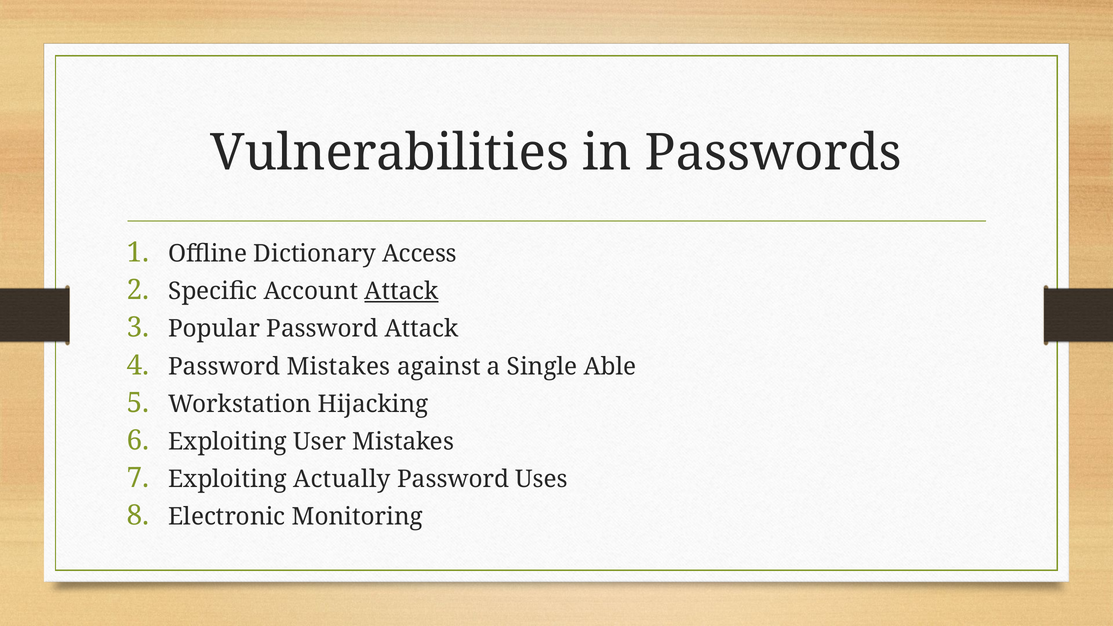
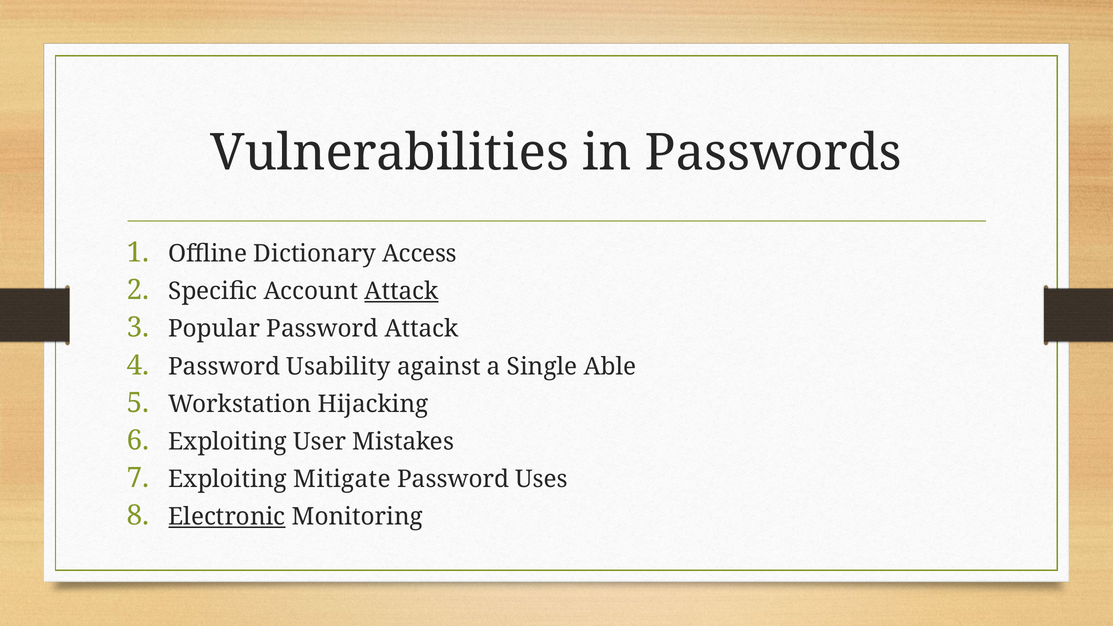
Password Mistakes: Mistakes -> Usability (338, 367)
Actually: Actually -> Mitigate (342, 479)
Electronic underline: none -> present (227, 517)
